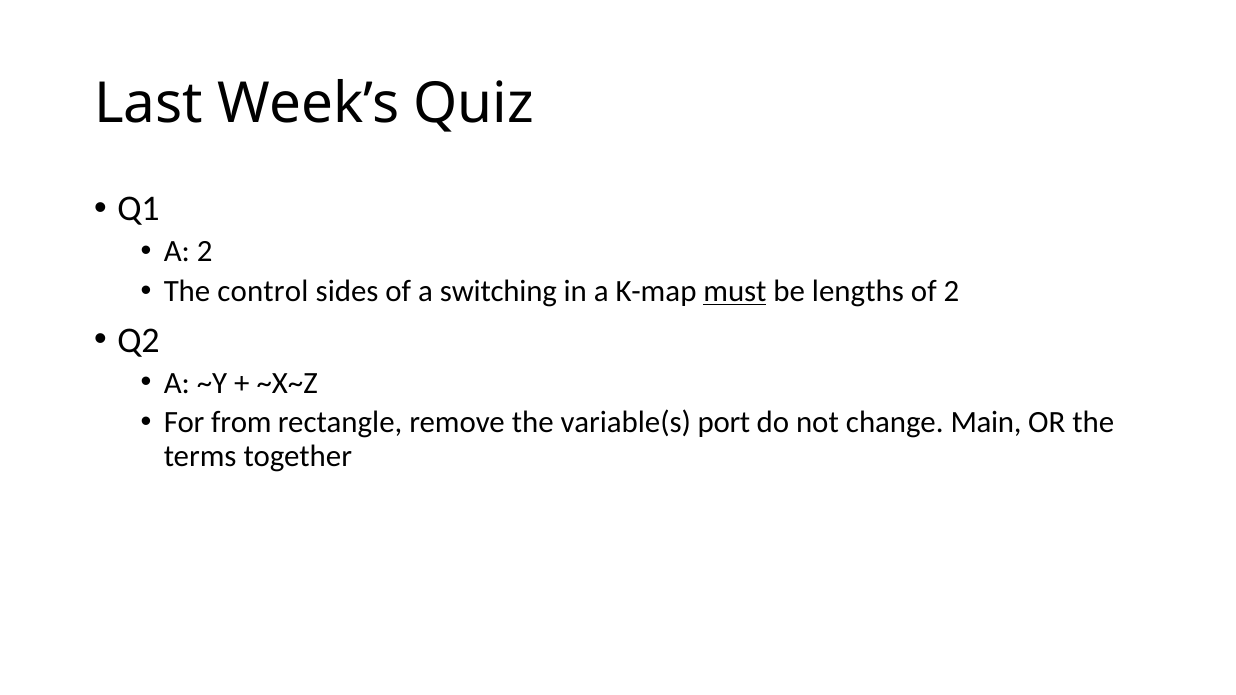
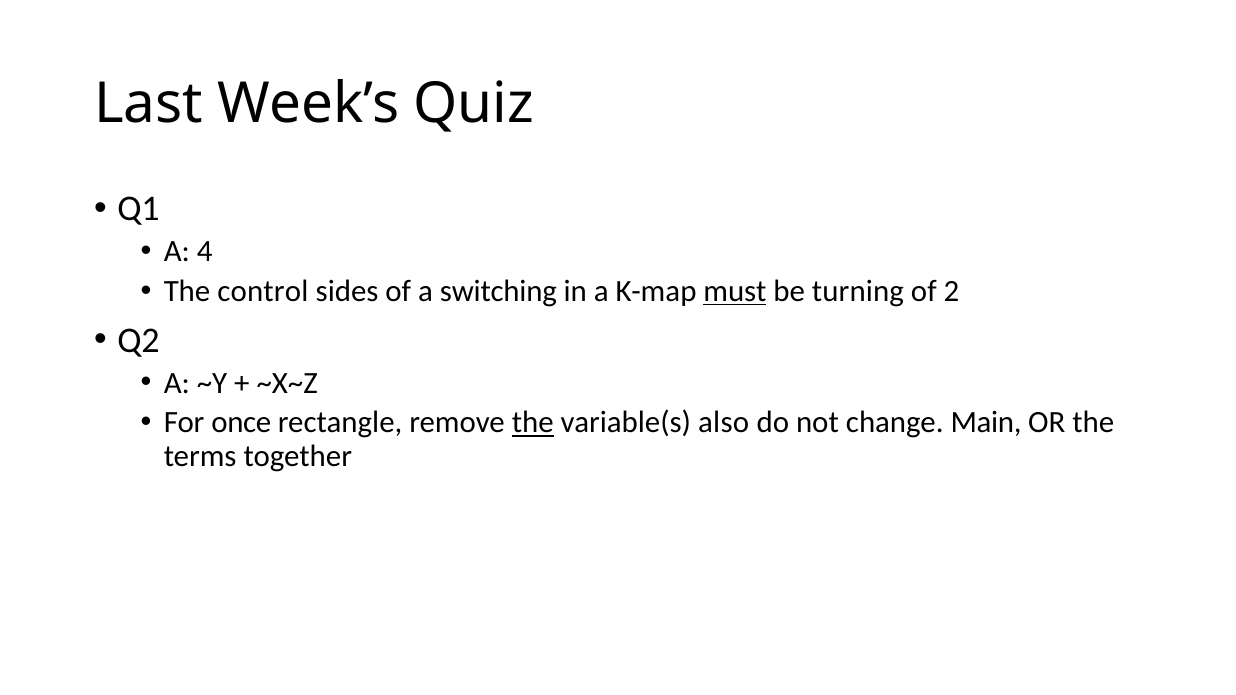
A 2: 2 -> 4 (205, 252)
lengths: lengths -> turning (858, 291)
from: from -> once (241, 423)
the underline: none -> present (533, 423)
port: port -> also (724, 423)
